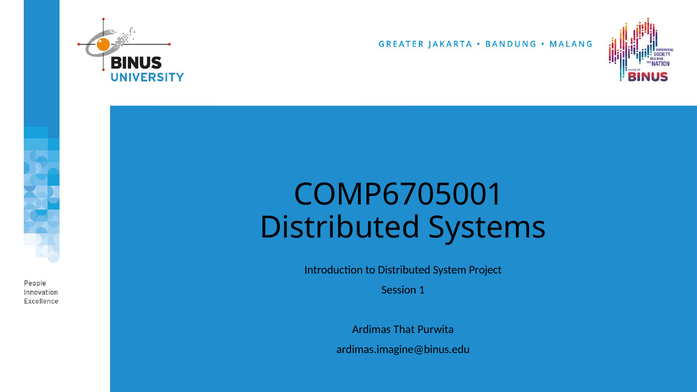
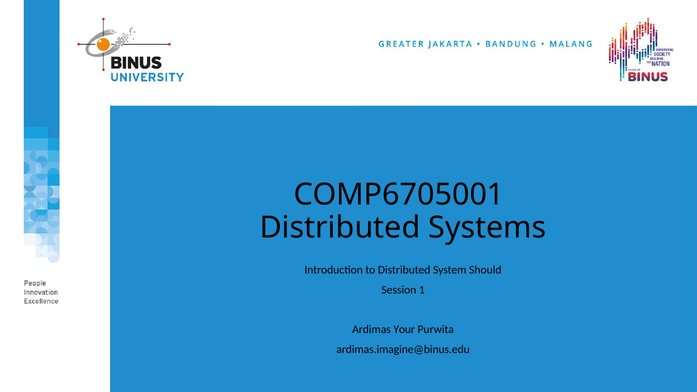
Project: Project -> Should (485, 270)
That: That -> Your (404, 330)
